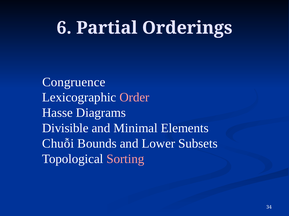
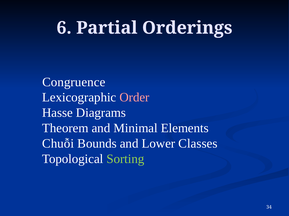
Divisible: Divisible -> Theorem (65, 129)
Subsets: Subsets -> Classes (198, 144)
Sorting colour: pink -> light green (125, 159)
